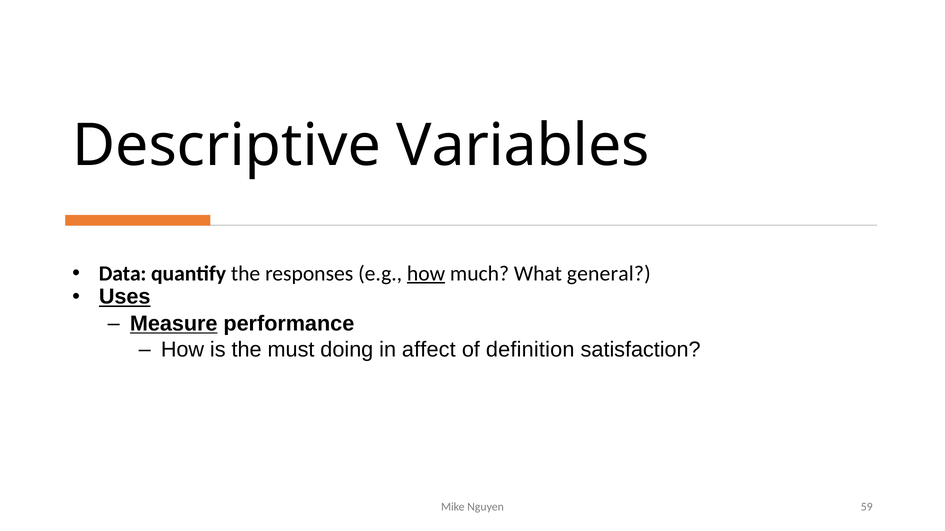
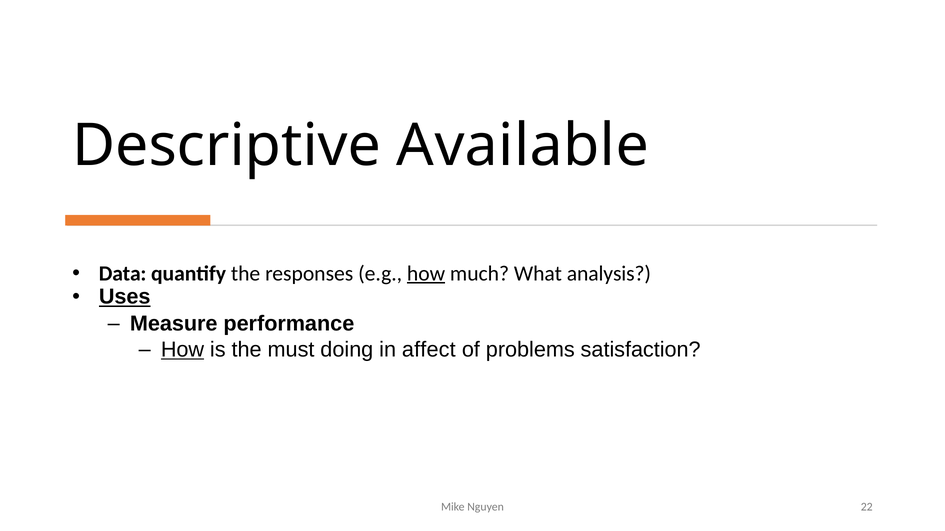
Variables: Variables -> Available (523, 146)
general: general -> analysis (609, 274)
Measure underline: present -> none (174, 324)
How underline: none -> present (182, 350)
definition: definition -> problems (530, 350)
59: 59 -> 22 (867, 508)
